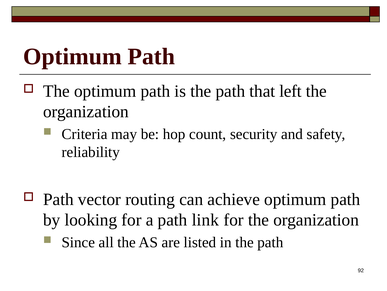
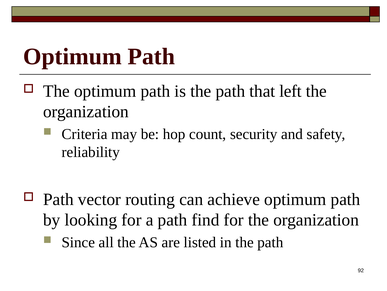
link: link -> find (206, 219)
